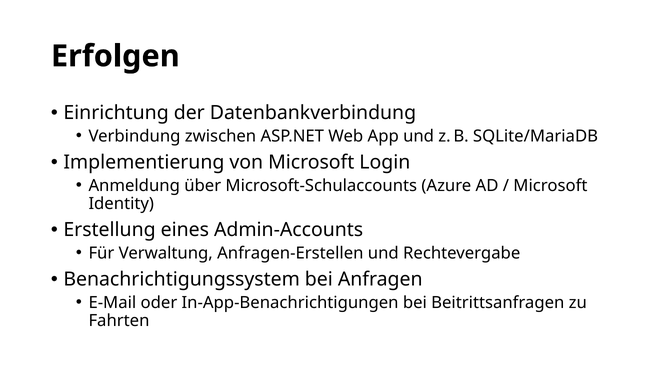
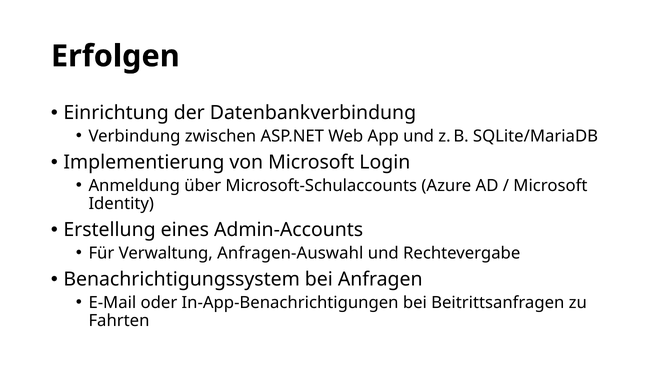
Anfragen-Erstellen: Anfragen-Erstellen -> Anfragen-Auswahl (290, 253)
